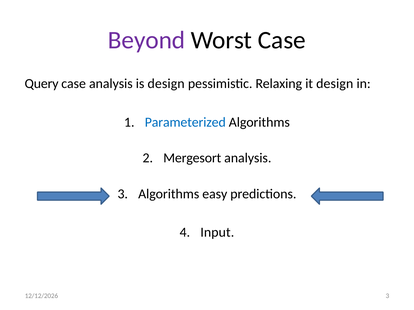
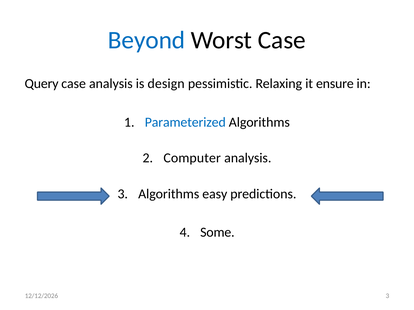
Beyond colour: purple -> blue (147, 40)
it design: design -> ensure (335, 84)
Mergesort: Mergesort -> Computer (192, 158)
Input: Input -> Some (217, 233)
